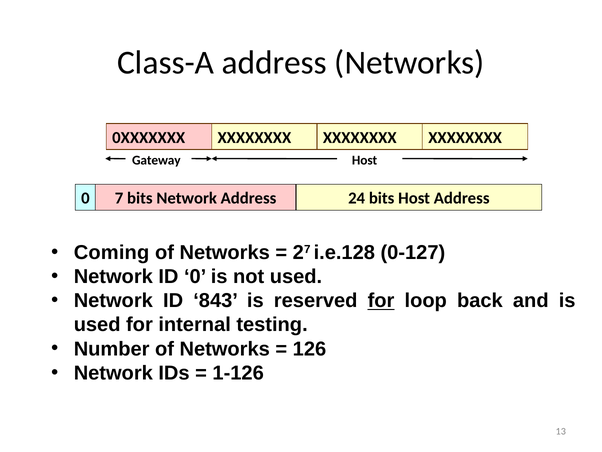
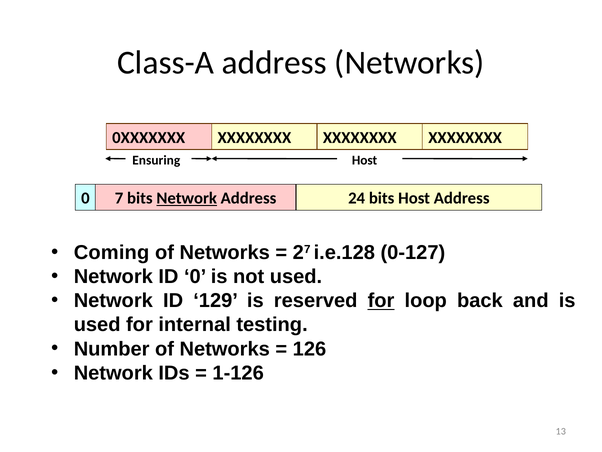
Gateway: Gateway -> Ensuring (156, 160)
Network underline: none -> present (187, 198)
843: 843 -> 129 (216, 300)
